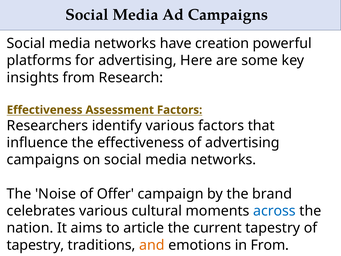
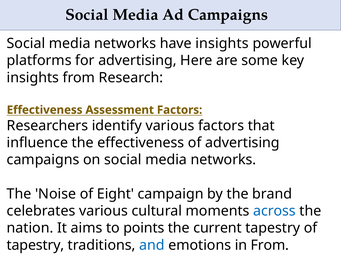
have creation: creation -> insights (222, 43)
Offer: Offer -> Eight (116, 194)
article: article -> points (144, 228)
and colour: orange -> blue (152, 245)
